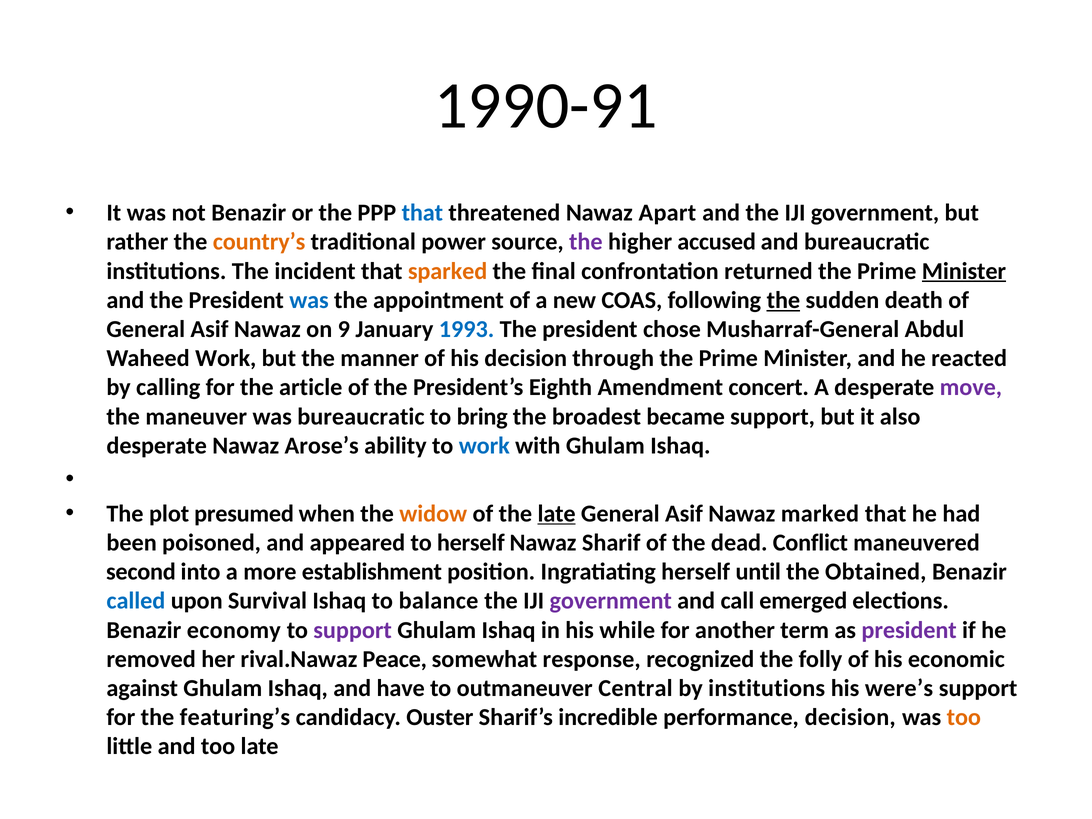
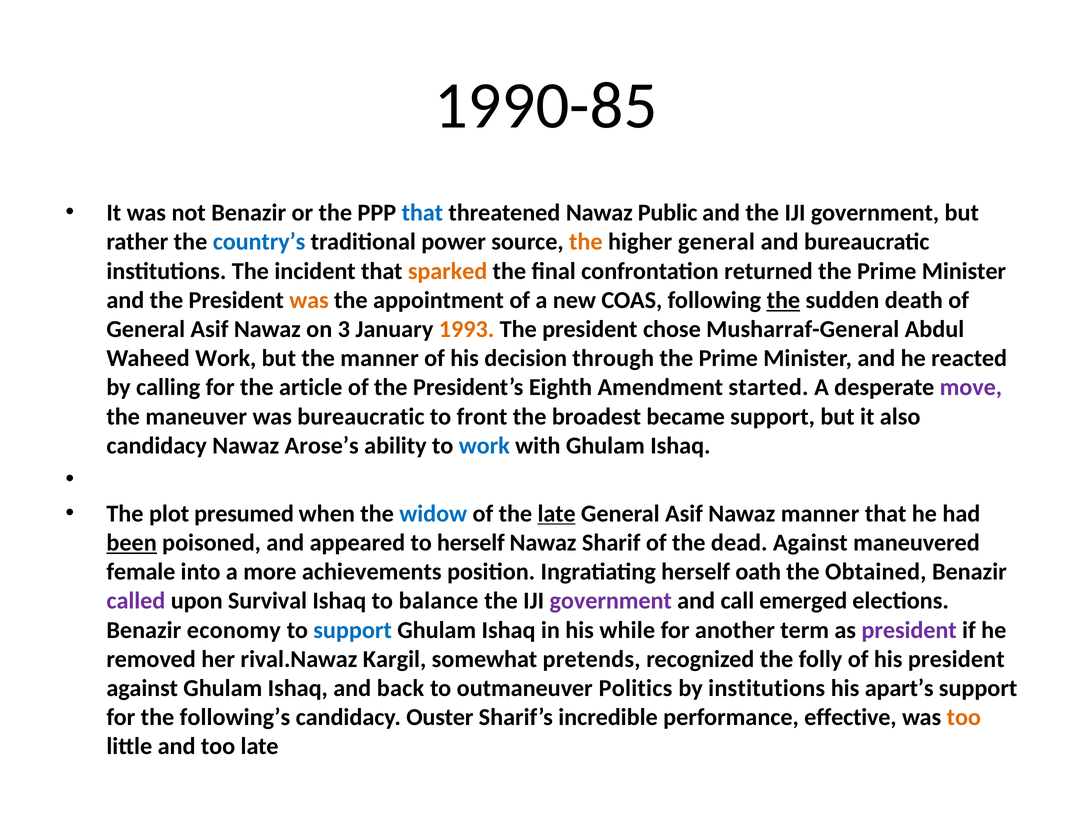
1990-91: 1990-91 -> 1990-85 (546, 106)
Apart: Apart -> Public (668, 213)
country’s colour: orange -> blue (259, 242)
the colour: purple -> orange (586, 242)
higher accused: accused -> general (716, 242)
Minister underline: present -> none (964, 271)
was colour: blue -> orange (309, 300)
9: 9 -> 3 (344, 329)
1993 colour: blue -> orange (467, 329)
concert: concert -> started (768, 387)
bring: bring -> front (482, 417)
desperate: desperate -> candidacy (157, 446)
widow colour: orange -> blue (433, 514)
Nawaz marked: marked -> manner (820, 514)
been underline: none -> present (132, 543)
dead Conflict: Conflict -> Against (810, 543)
second: second -> female (141, 572)
establishment: establishment -> achievements (372, 572)
until: until -> oath (758, 572)
called colour: blue -> purple (136, 601)
support colour: purple -> blue (353, 630)
Peace: Peace -> Kargil (395, 659)
response: response -> pretends (592, 659)
his economic: economic -> president (956, 659)
have: have -> back (401, 688)
Central: Central -> Politics (635, 688)
were’s: were’s -> apart’s (899, 688)
featuring’s: featuring’s -> following’s (235, 717)
performance decision: decision -> effective (850, 717)
